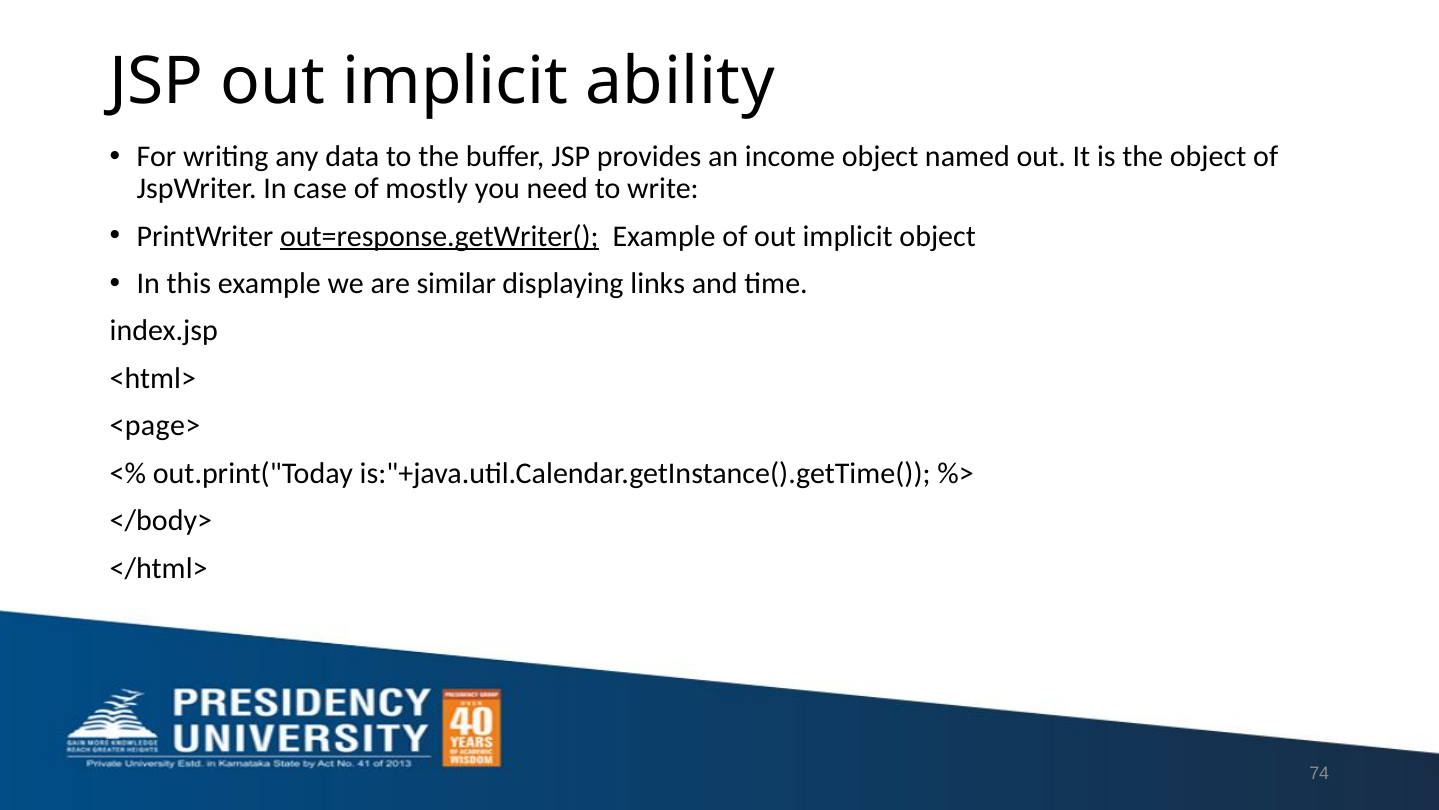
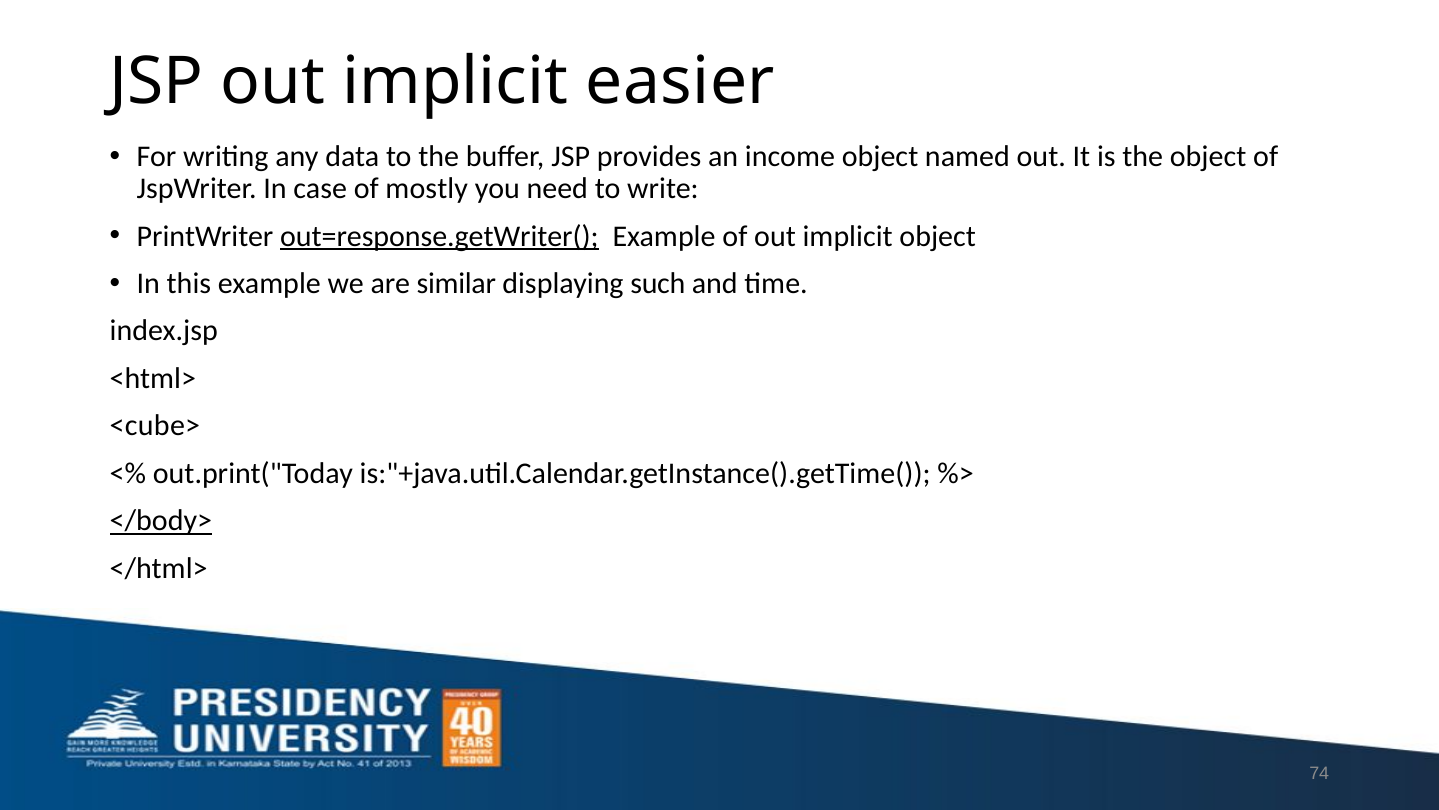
ability: ability -> easier (680, 81)
links: links -> such (658, 283)
<page>: <page> -> <cube> (155, 426)
</body> underline: none -> present (161, 520)
